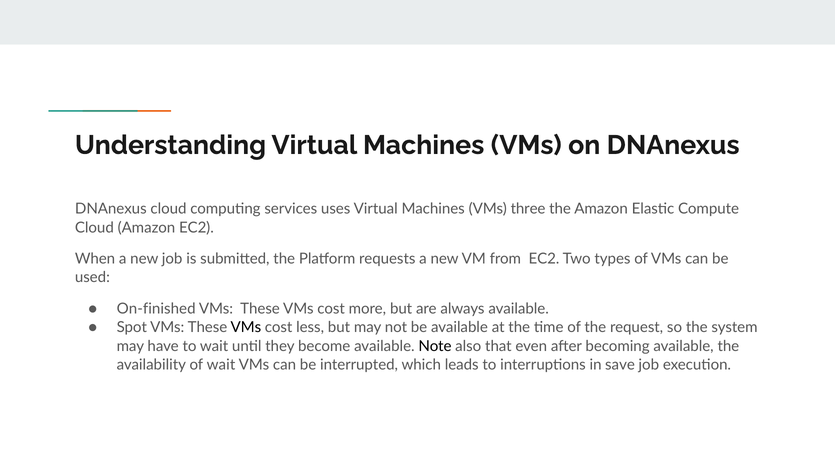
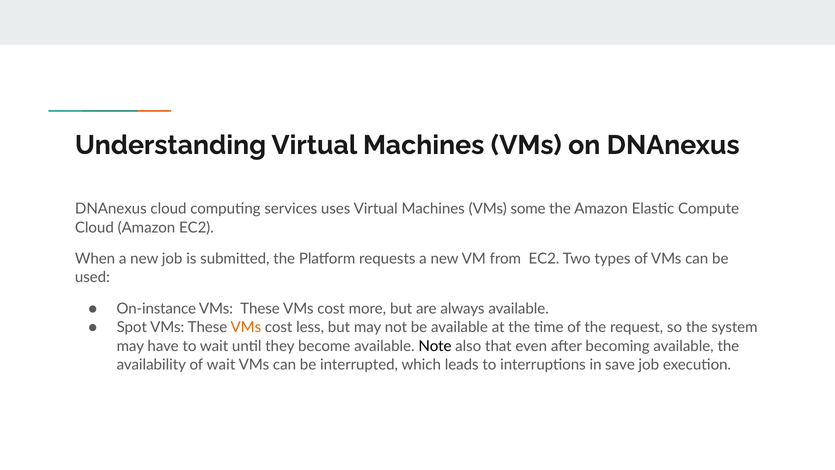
three: three -> some (528, 209)
On-finished: On-finished -> On-instance (156, 309)
VMs colour: black -> orange (246, 327)
